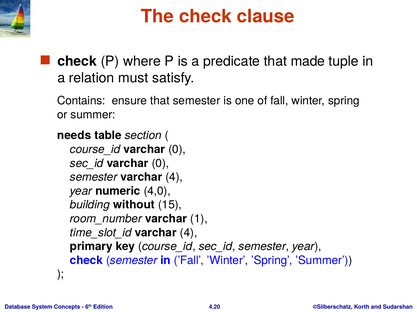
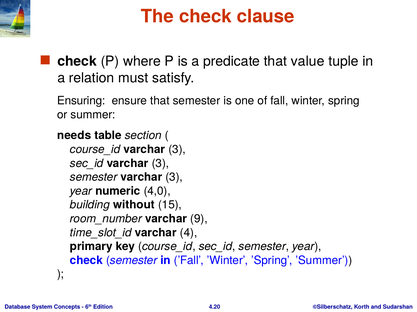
made: made -> value (308, 62)
Contains: Contains -> Ensuring (81, 101)
course_id varchar 0: 0 -> 3 (177, 150)
sec_id varchar 0: 0 -> 3 (160, 164)
semester varchar 4: 4 -> 3 (174, 177)
1: 1 -> 9 (199, 219)
